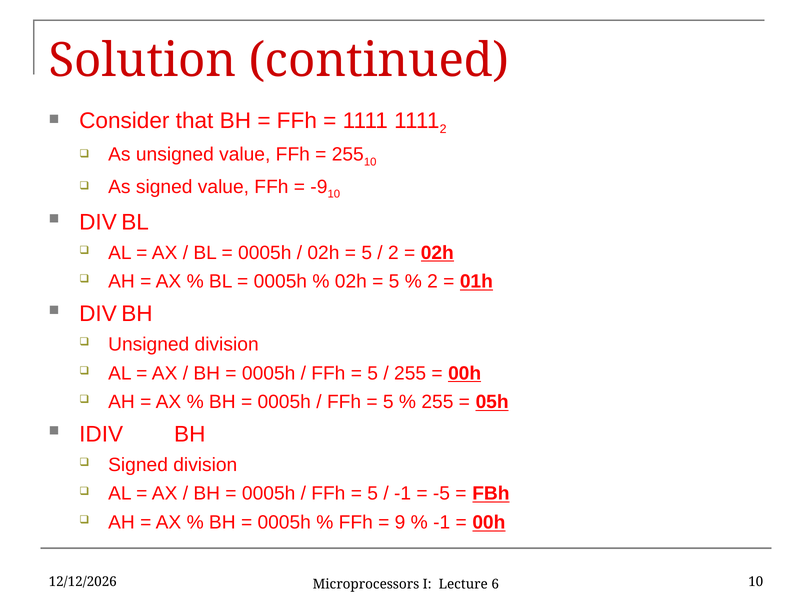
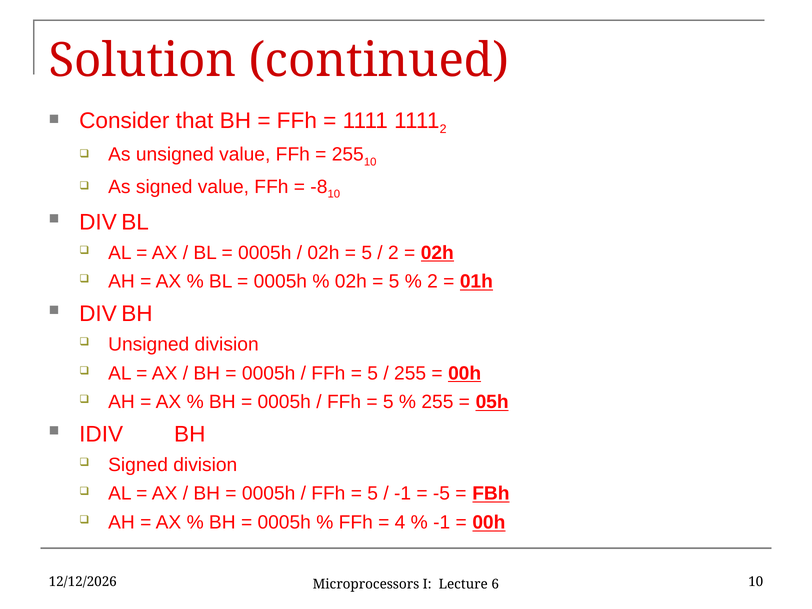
-9: -9 -> -8 (319, 187)
9: 9 -> 4 (400, 523)
